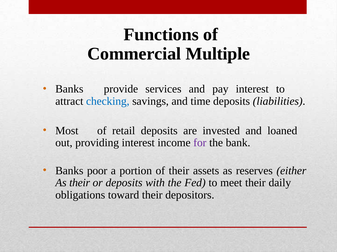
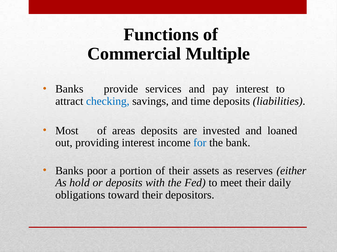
retail: retail -> areas (124, 131)
for colour: purple -> blue (200, 143)
As their: their -> hold (80, 183)
